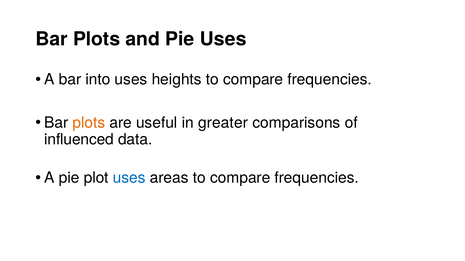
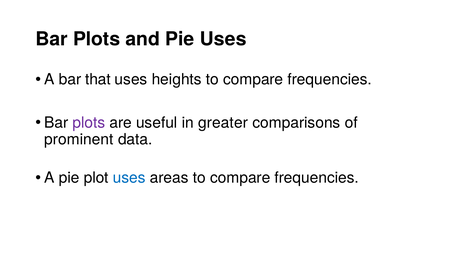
into: into -> that (98, 80)
plots colour: orange -> purple (89, 123)
influenced: influenced -> prominent (79, 140)
